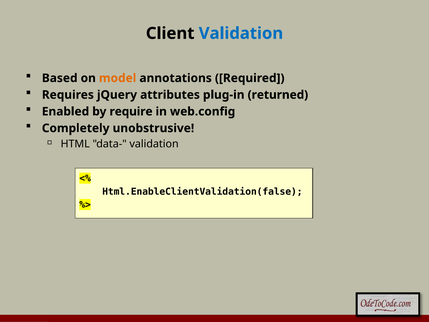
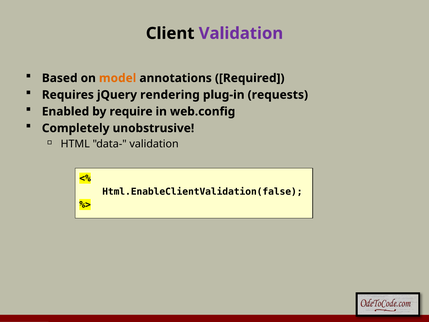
Validation colour: blue -> purple (241, 33)
attributes: attributes -> rendering (170, 95)
returned: returned -> requests (278, 95)
